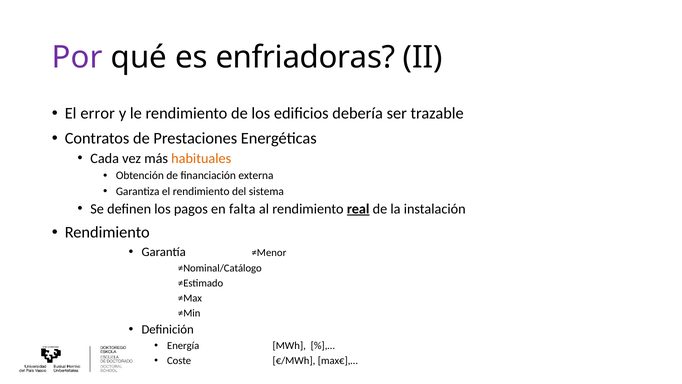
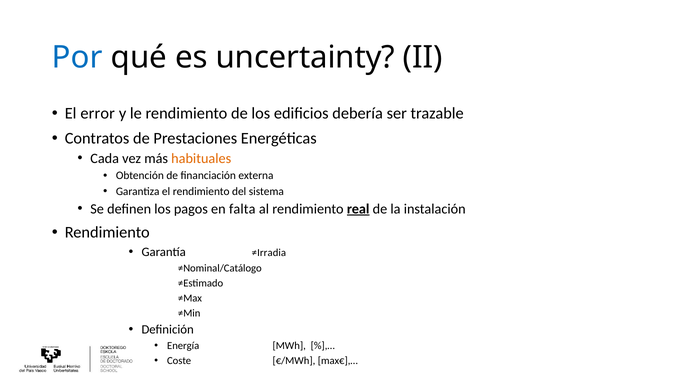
Por colour: purple -> blue (77, 57)
enfriadoras: enfriadoras -> uncertainty (305, 57)
≠Menor: ≠Menor -> ≠Irradia (269, 252)
